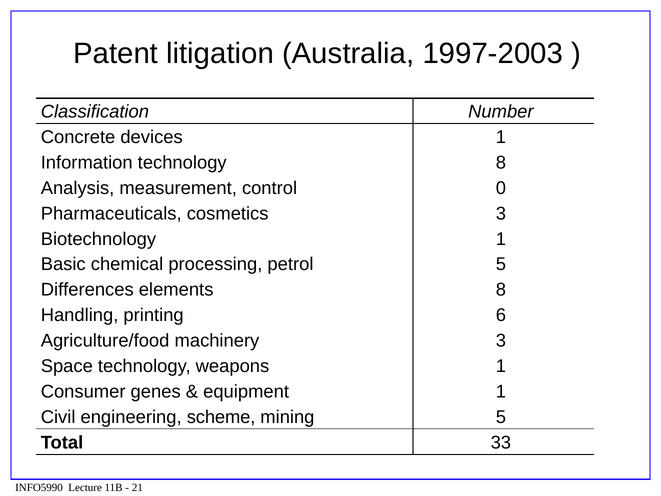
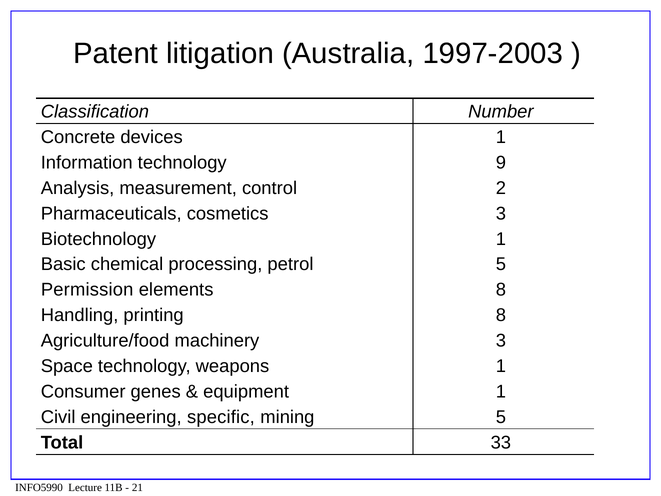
technology 8: 8 -> 9 (501, 163)
0: 0 -> 2 (501, 188)
Differences: Differences -> Permission (87, 290)
printing 6: 6 -> 8 (501, 315)
scheme: scheme -> specific (221, 417)
